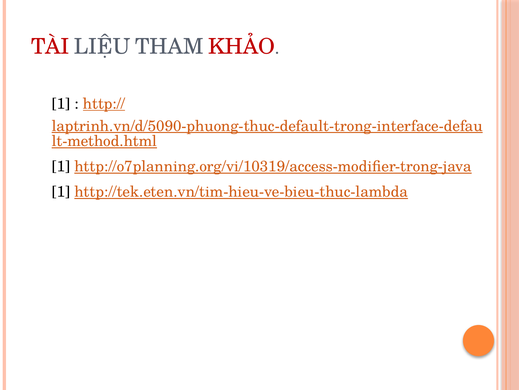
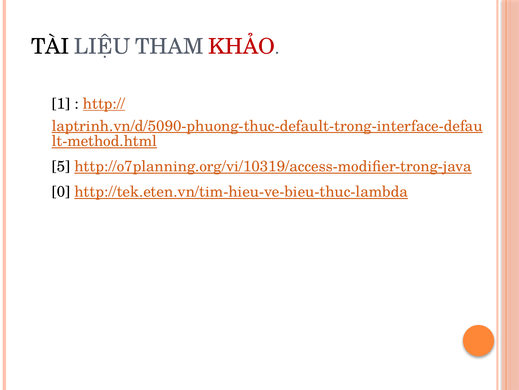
TÀI colour: red -> black (50, 47)
1: 1 -> 5 (61, 166)
1: 1 -> 0 (61, 191)
